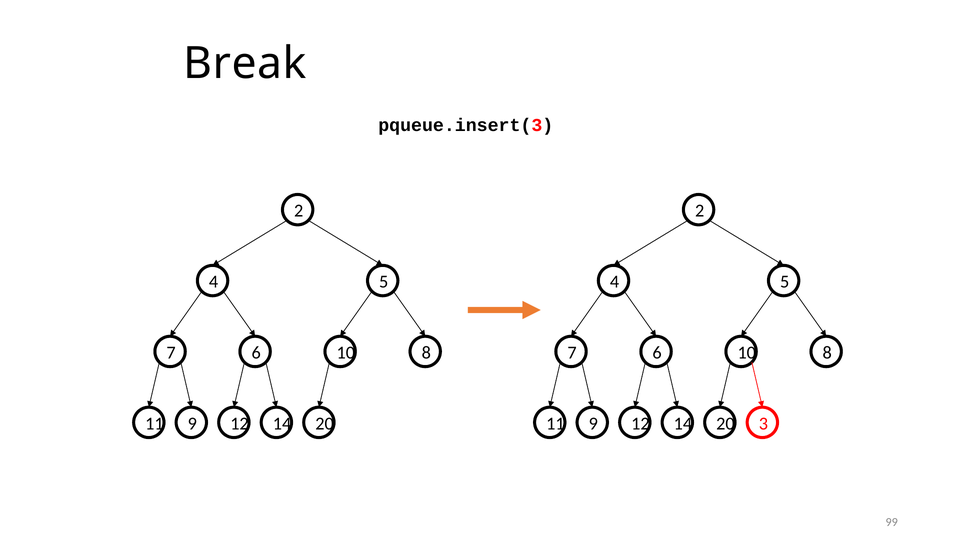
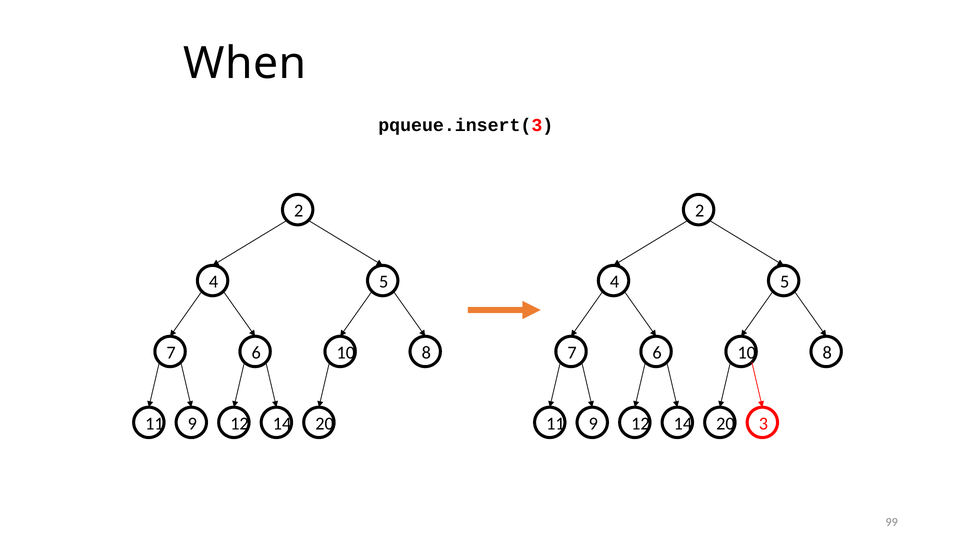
Break: Break -> When (245, 64)
